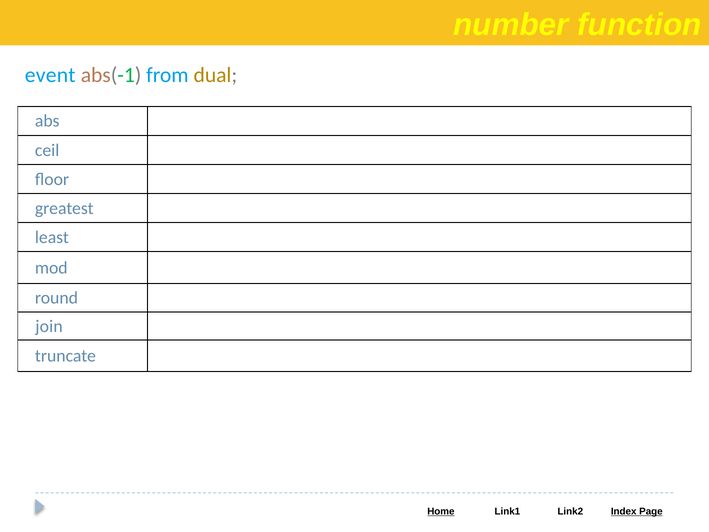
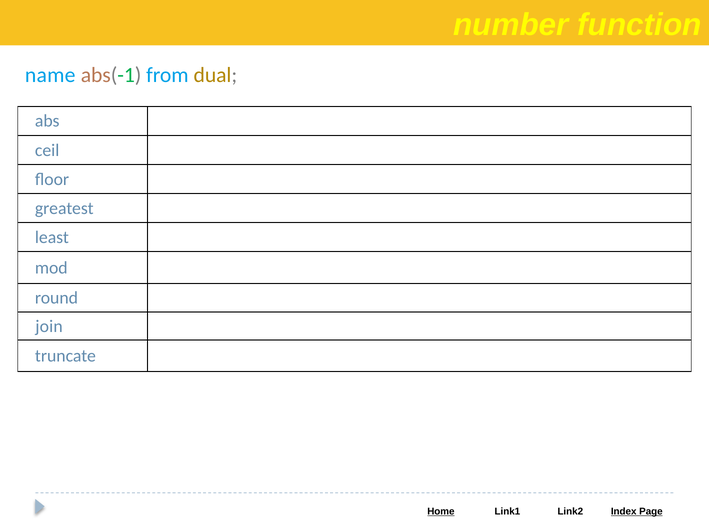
event: event -> name (50, 75)
